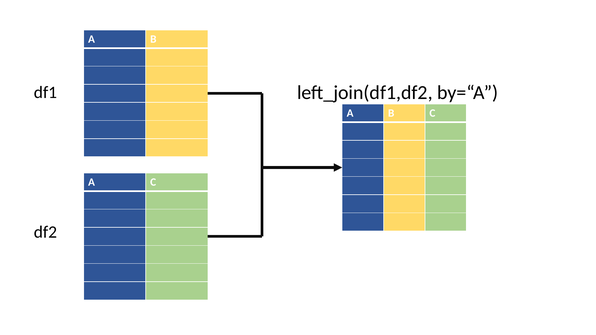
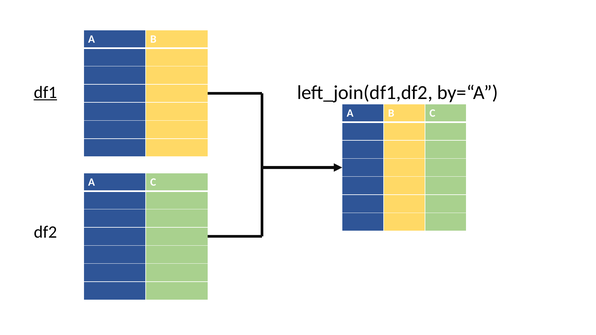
df1 underline: none -> present (45, 92)
